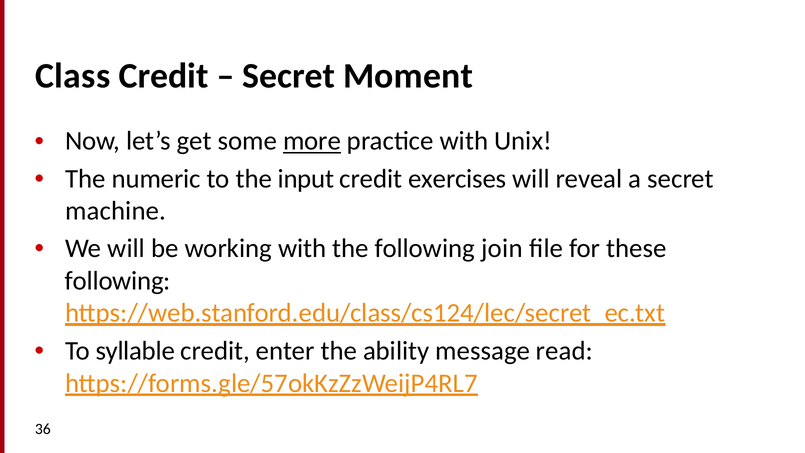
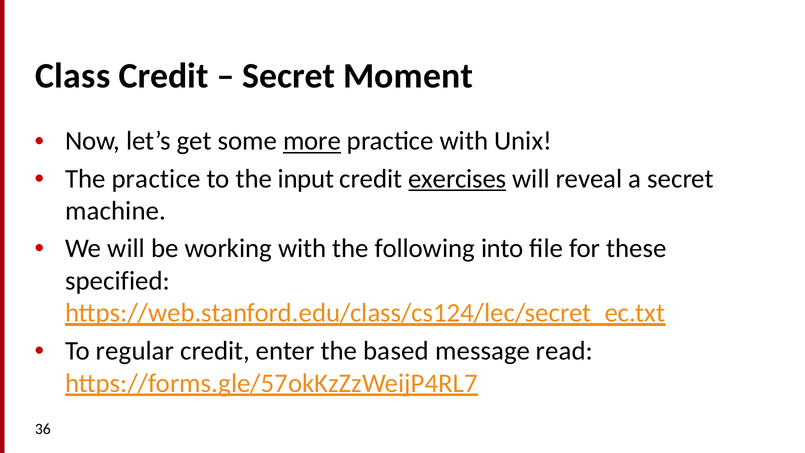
The numeric: numeric -> practice (156, 179)
exercises underline: none -> present (457, 179)
join: join -> into (502, 248)
following: following -> specified (118, 281)
syllable: syllable -> regular (135, 351)
ability: ability -> based (396, 351)
